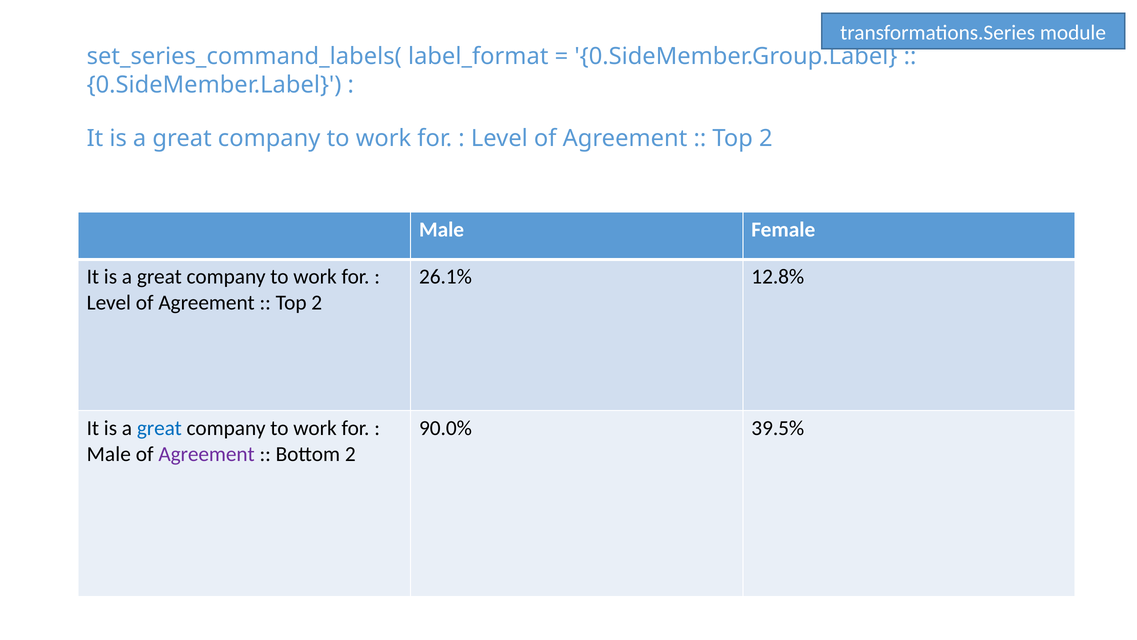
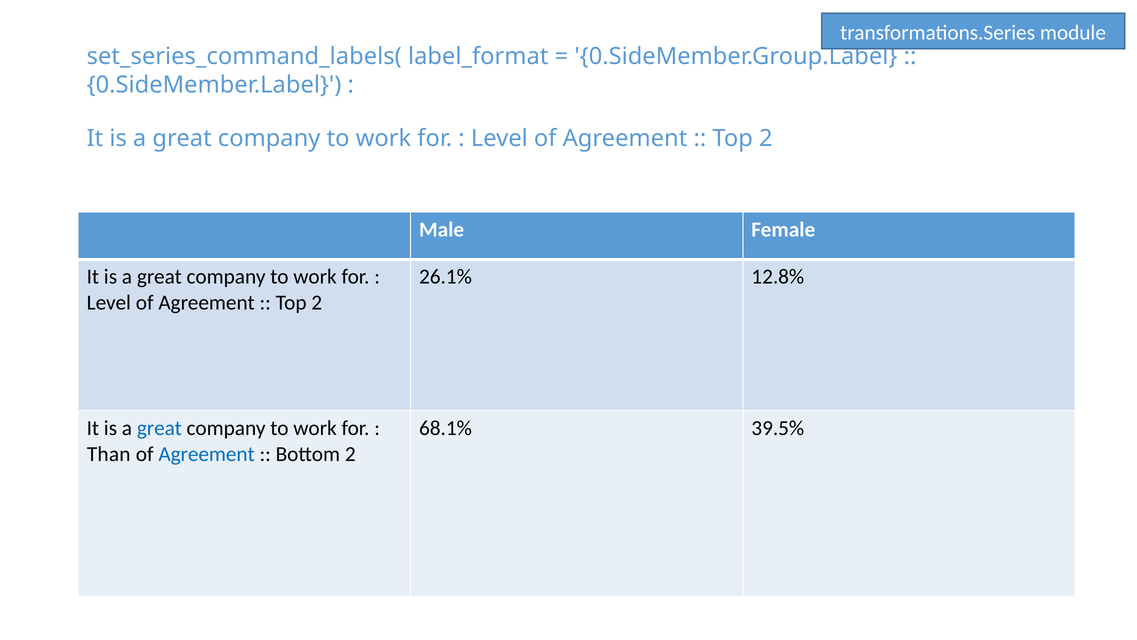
90.0%: 90.0% -> 68.1% (445, 428)
Male: Male -> Than (109, 454)
Agreement colour: purple -> blue (207, 454)
